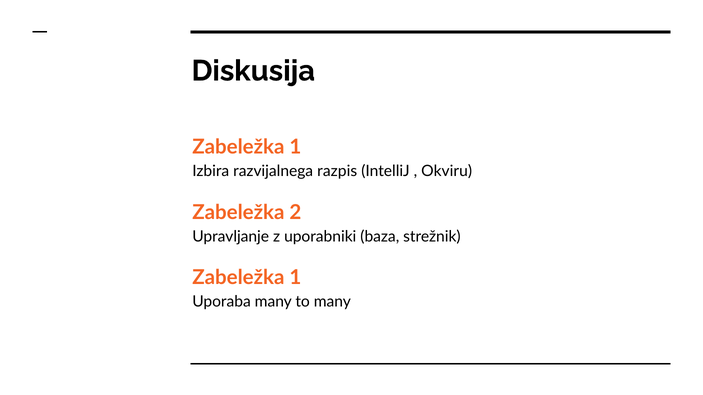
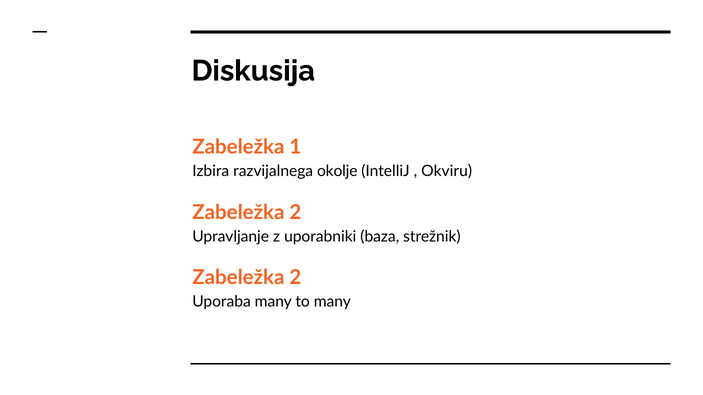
razpis: razpis -> okolje (337, 171)
1: 1 -> 2 (295, 278)
